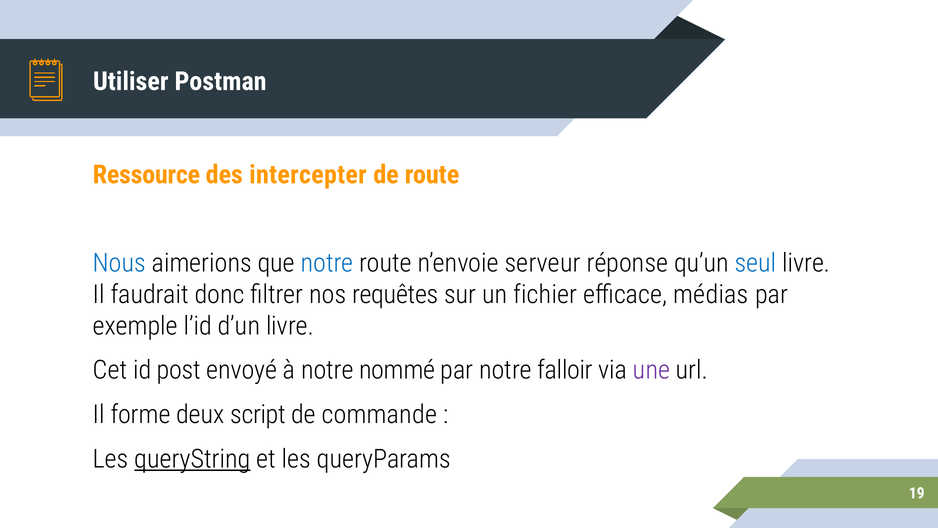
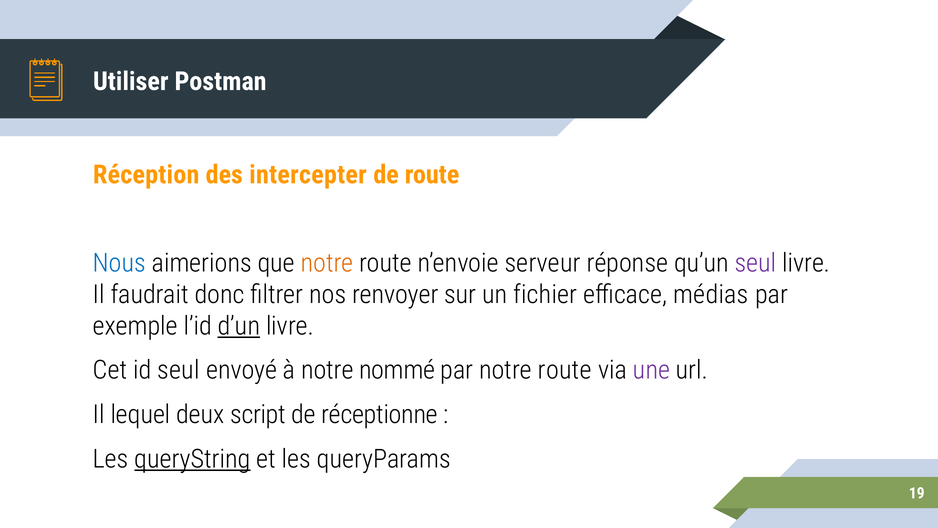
Ressource: Ressource -> Réception (146, 175)
notre colour: blue -> orange (327, 263)
seul colour: blue -> purple (756, 263)
requêtes: requêtes -> renvoyer (395, 294)
d’un underline: none -> present (239, 326)
id post: post -> seul (179, 370)
par notre falloir: falloir -> route (565, 370)
forme: forme -> lequel (141, 414)
commande: commande -> réceptionne (380, 414)
